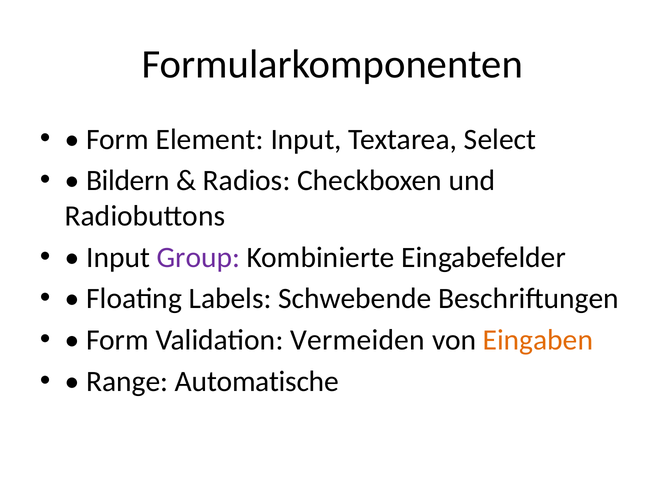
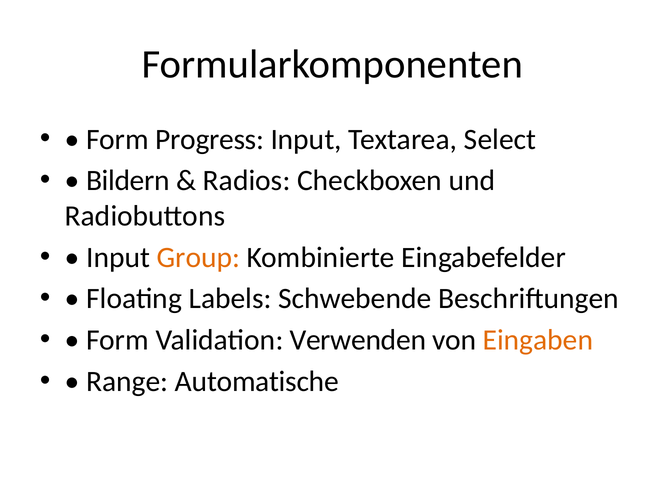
Element: Element -> Progress (210, 140)
Group colour: purple -> orange (198, 258)
Vermeiden: Vermeiden -> Verwenden (358, 341)
